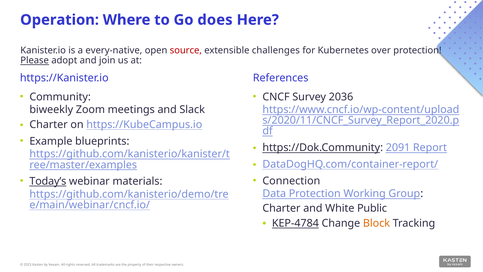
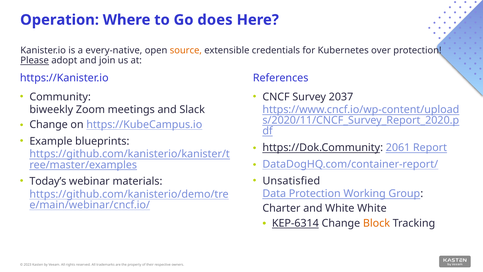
source colour: red -> orange (186, 50)
challenges: challenges -> credentials (276, 50)
2036: 2036 -> 2037 (341, 97)
Charter: Charter -> Change (49, 125)
2091: 2091 -> 2061 (398, 148)
Connection: Connection -> Unsatisfied (291, 181)
Today’s underline: present -> none (48, 181)
White Public: Public -> White (372, 208)
KEP-4784: KEP-4784 -> KEP-6314 (295, 223)
